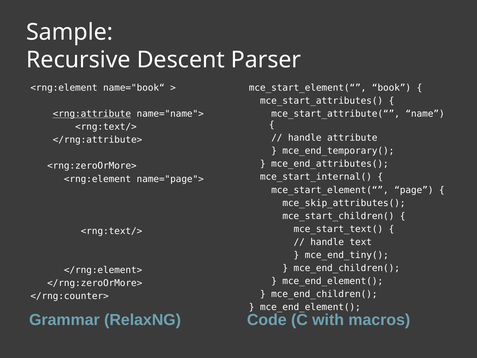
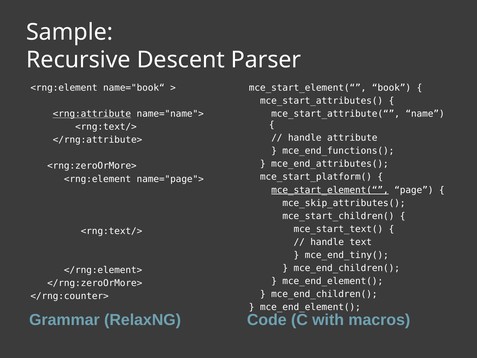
mce_end_temporary(: mce_end_temporary( -> mce_end_functions( (338, 151)
mce_start_internal(: mce_start_internal( -> mce_start_platform( (316, 177)
mce_start_element(“ underline: none -> present (330, 190)
